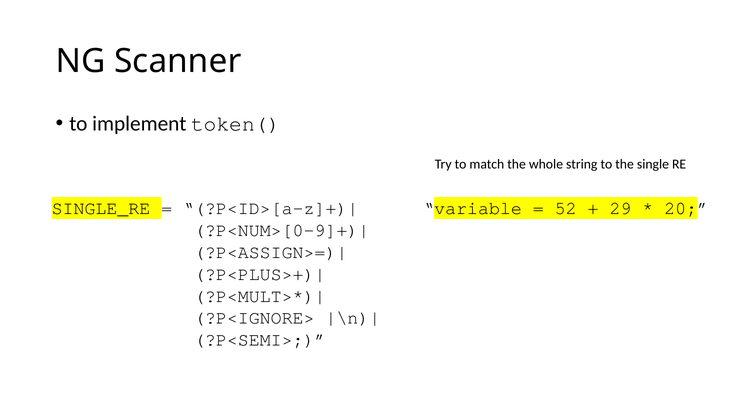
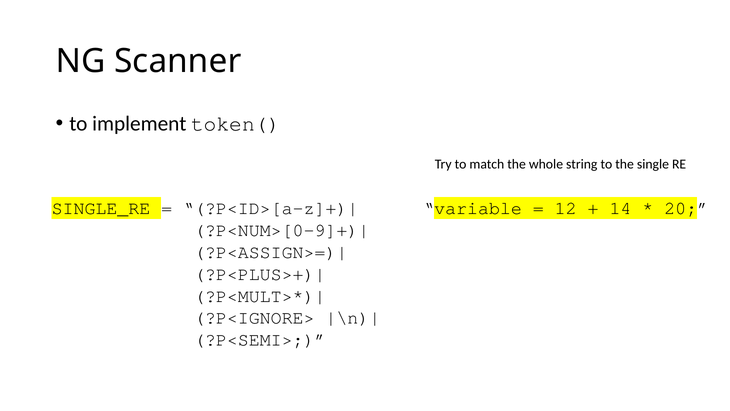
52: 52 -> 12 (566, 208)
29: 29 -> 14 (620, 208)
